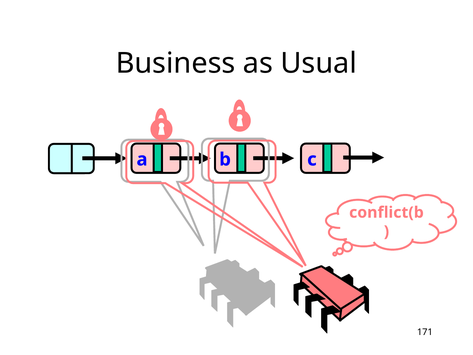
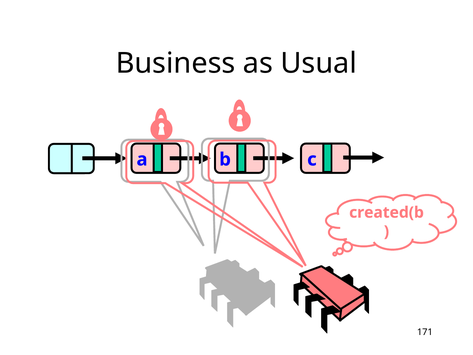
conflict(b: conflict(b -> created(b (387, 212)
